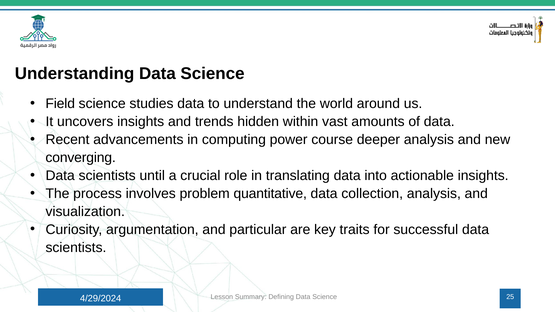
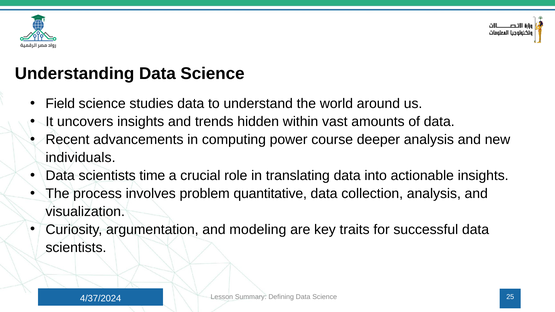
converging: converging -> individuals (81, 158)
until: until -> time (152, 176)
particular: particular -> modeling (258, 230)
4/29/2024: 4/29/2024 -> 4/37/2024 (101, 299)
